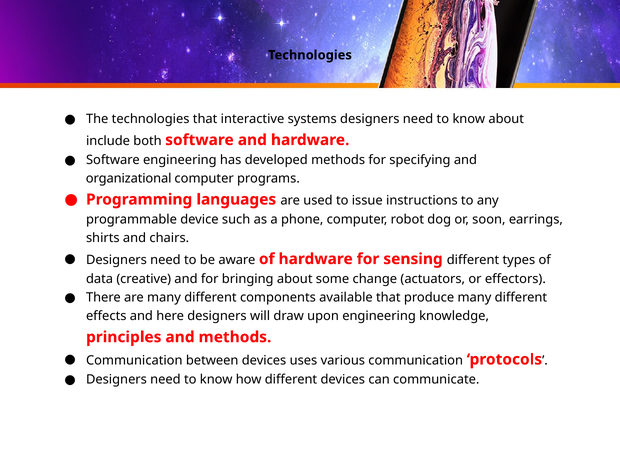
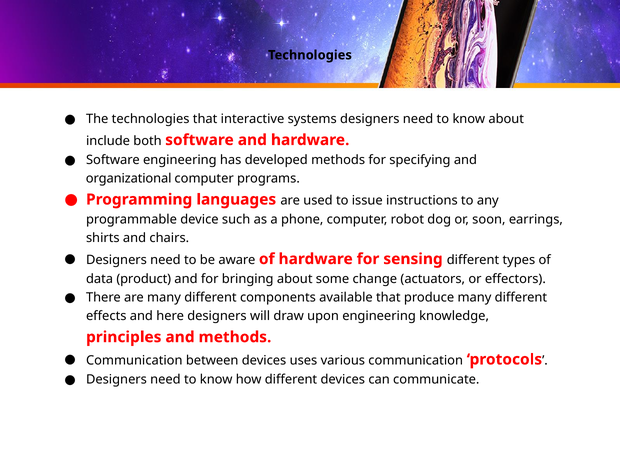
creative: creative -> product (144, 279)
